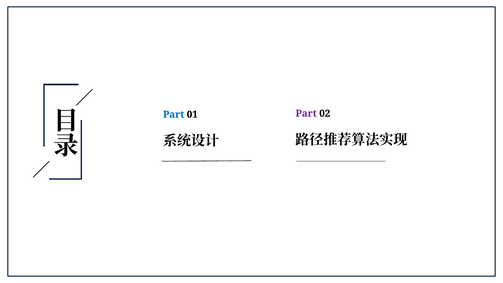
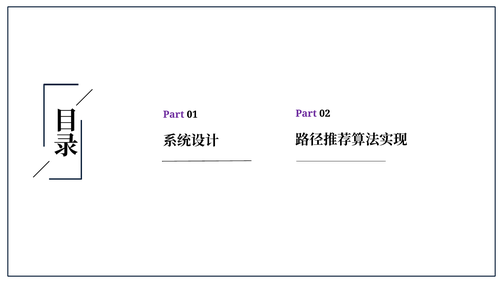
Part colour: blue -> purple (174, 114)
